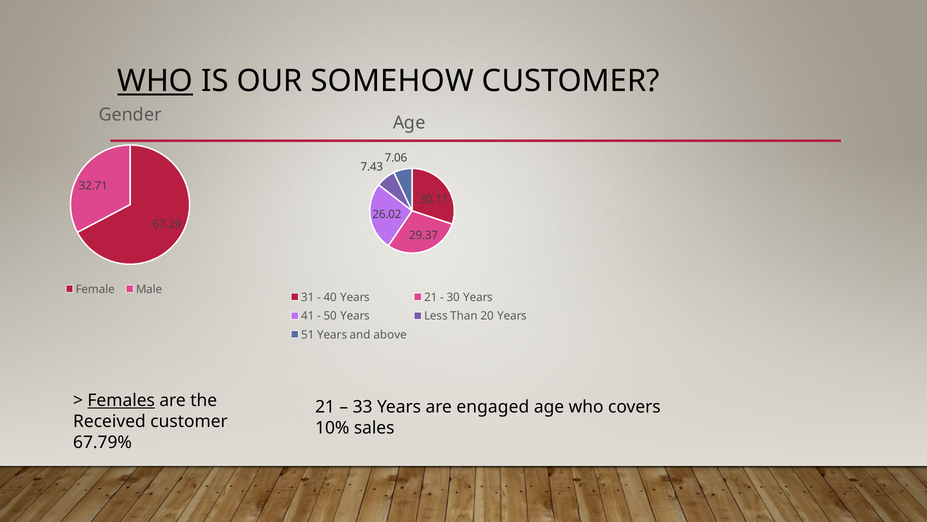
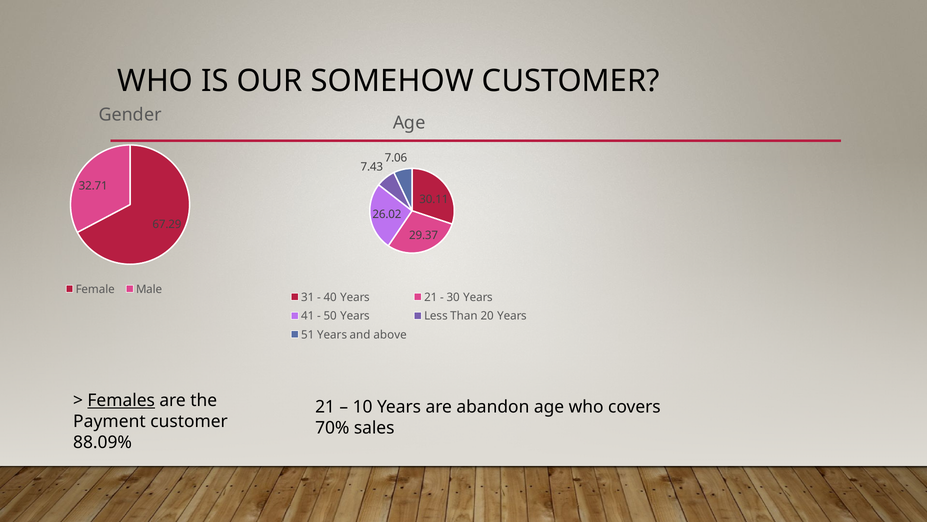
WHO underline: present -> none (155, 81)
33: 33 -> 10 (363, 407)
engaged: engaged -> abandon (493, 407)
Received: Received -> Payment (109, 421)
10%: 10% -> 70% (332, 427)
67.79%: 67.79% -> 88.09% (102, 442)
